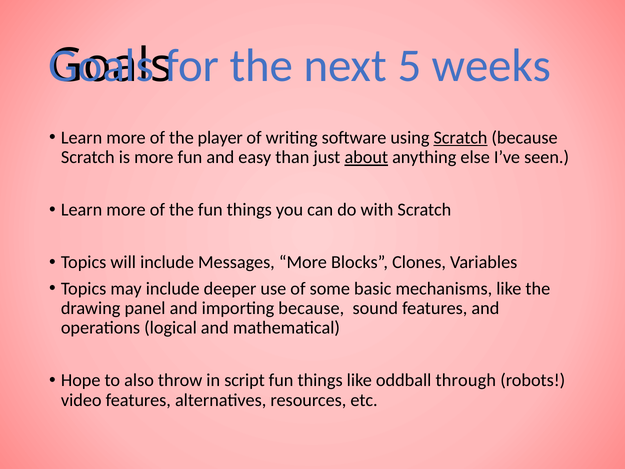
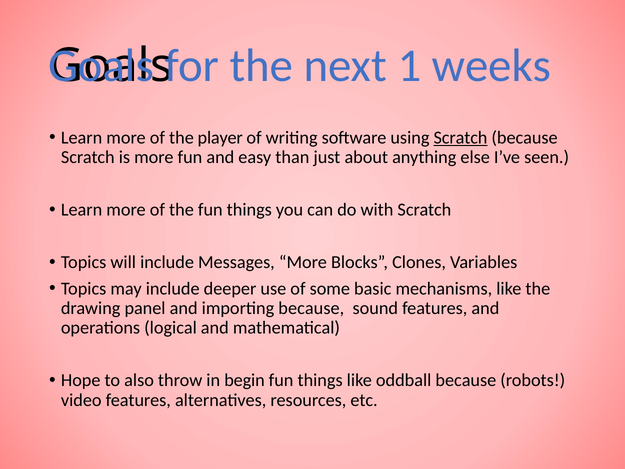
5: 5 -> 1 (409, 66)
about underline: present -> none (366, 157)
script: script -> begin (245, 380)
oddball through: through -> because (466, 380)
